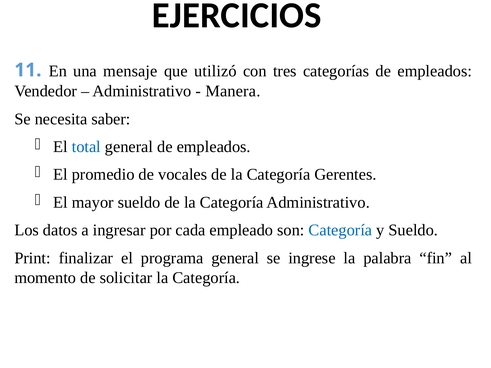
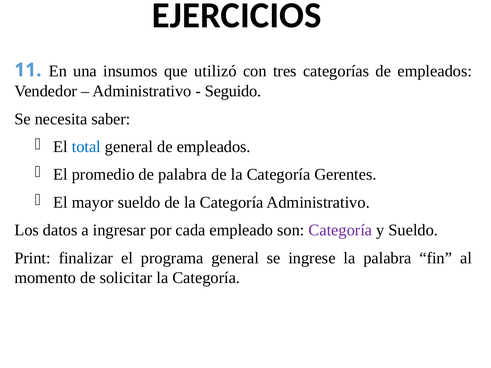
mensaje: mensaje -> insumos (130, 71)
Manera: Manera -> Seguido (233, 91)
de vocales: vocales -> palabra (183, 175)
Categoría colour: blue -> purple (340, 230)
